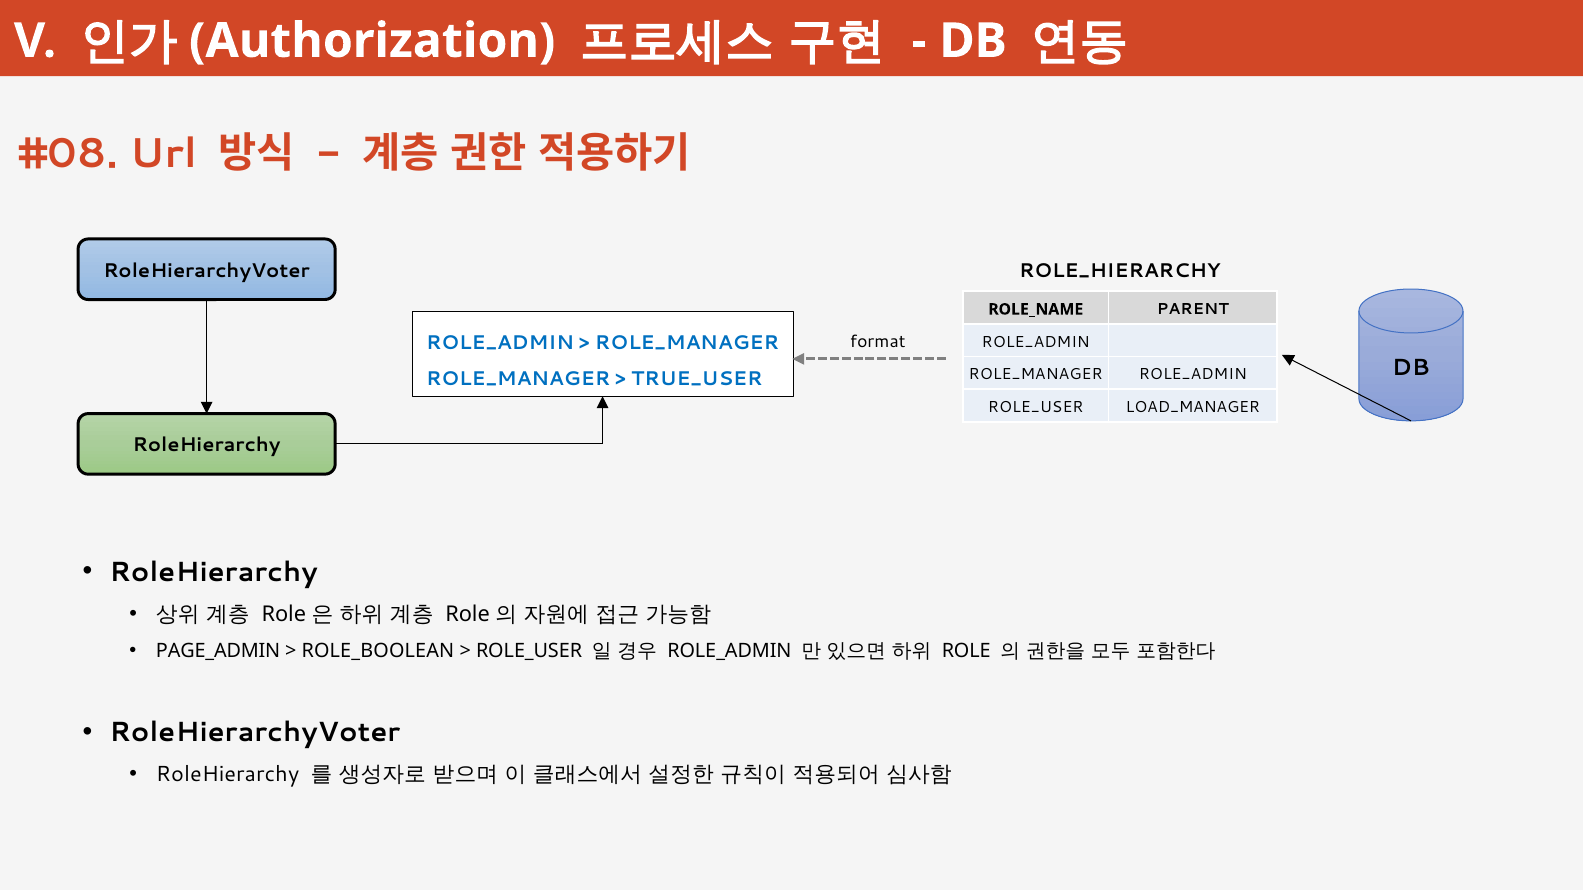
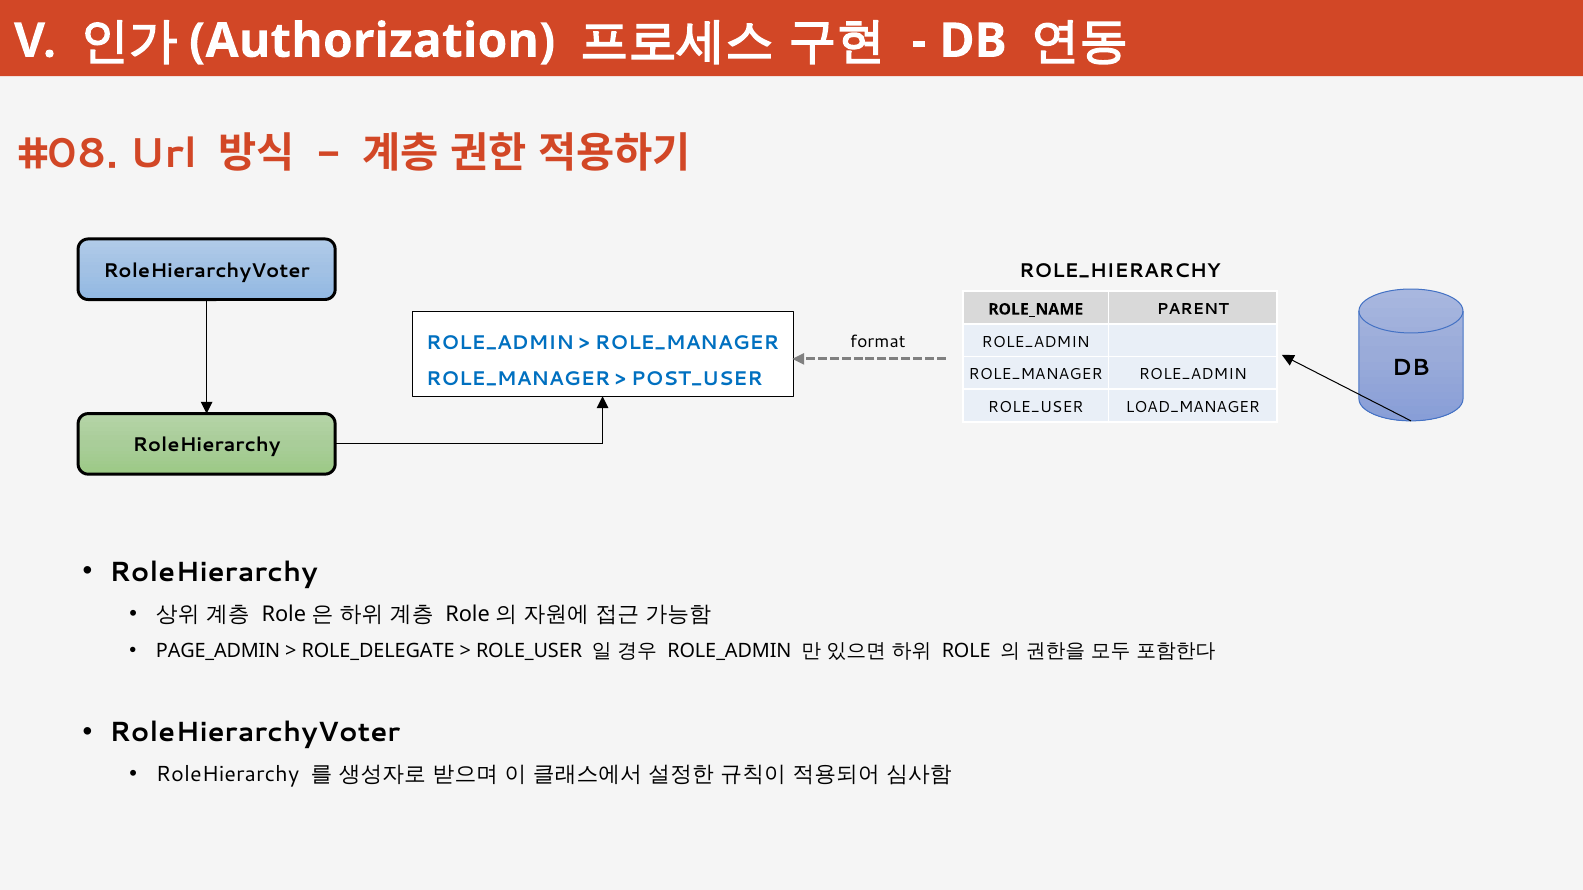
TRUE_USER: TRUE_USER -> POST_USER (697, 379)
ROLE_BOOLEAN: ROLE_BOOLEAN -> ROLE_DELEGATE (378, 651)
